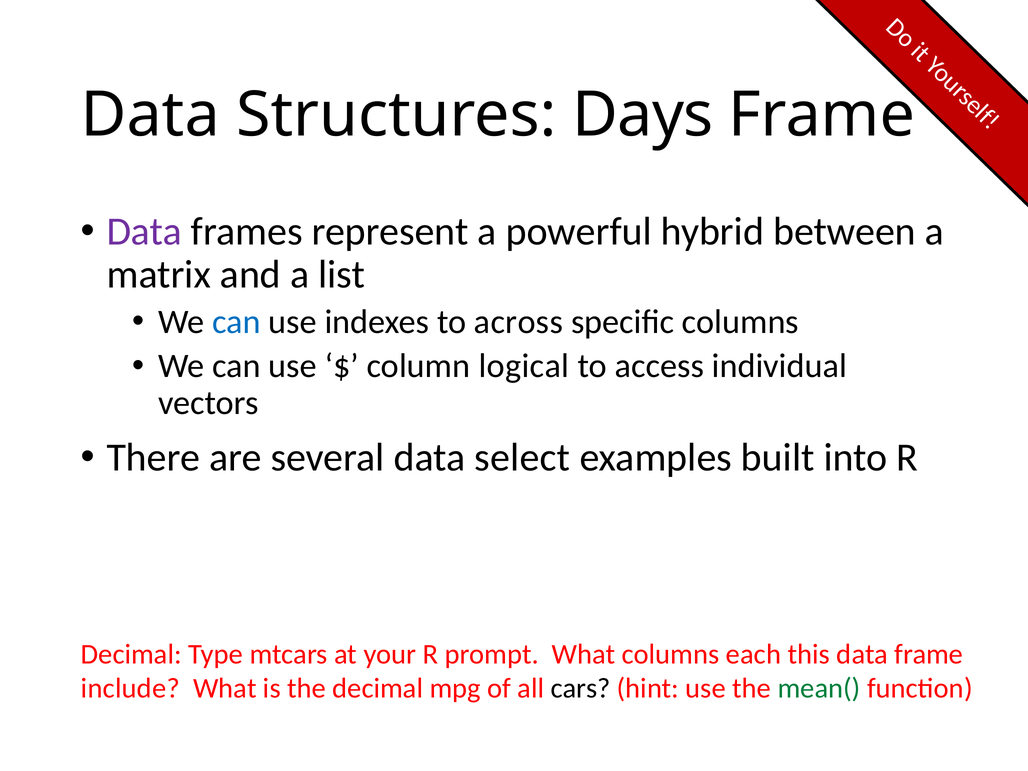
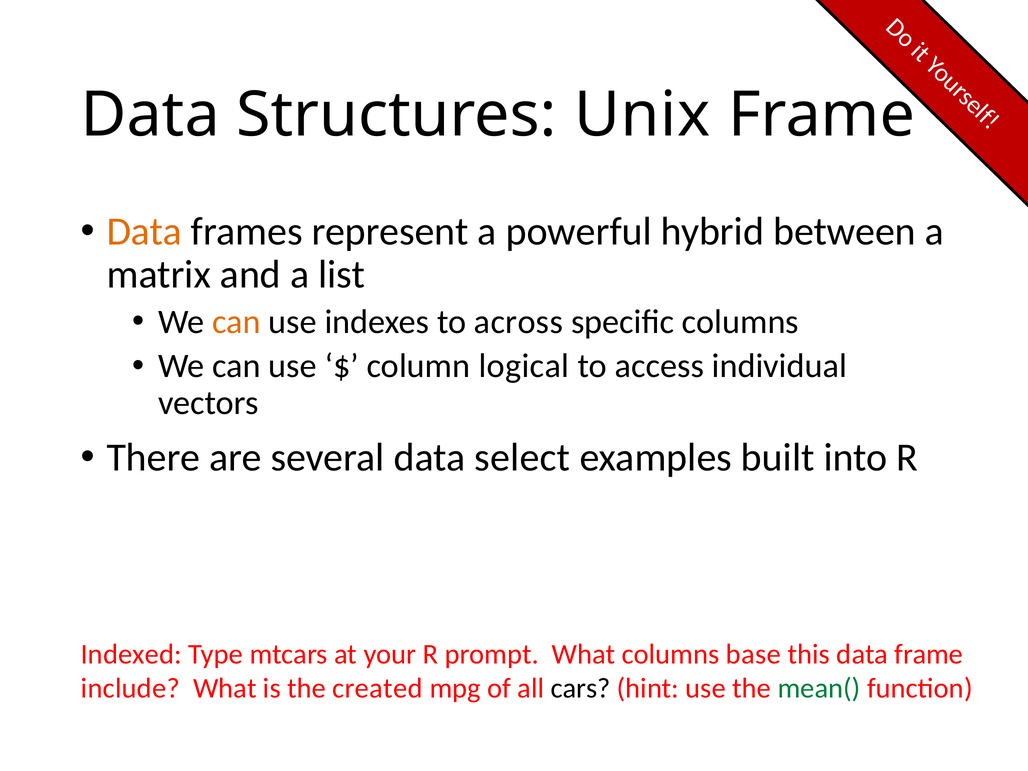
Days: Days -> Unix (642, 115)
Data colour: purple -> orange (144, 232)
can colour: blue -> orange (236, 322)
Decimal: Decimal -> Indexed (131, 654)
each: each -> base (753, 654)
the decimal: decimal -> created (378, 688)
